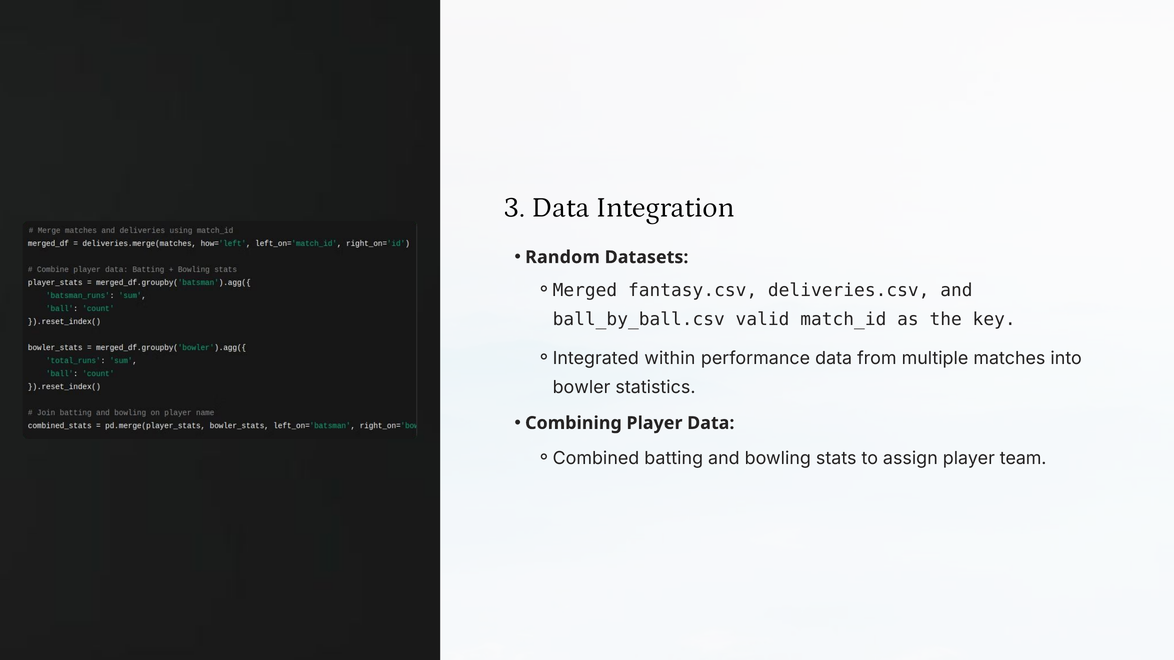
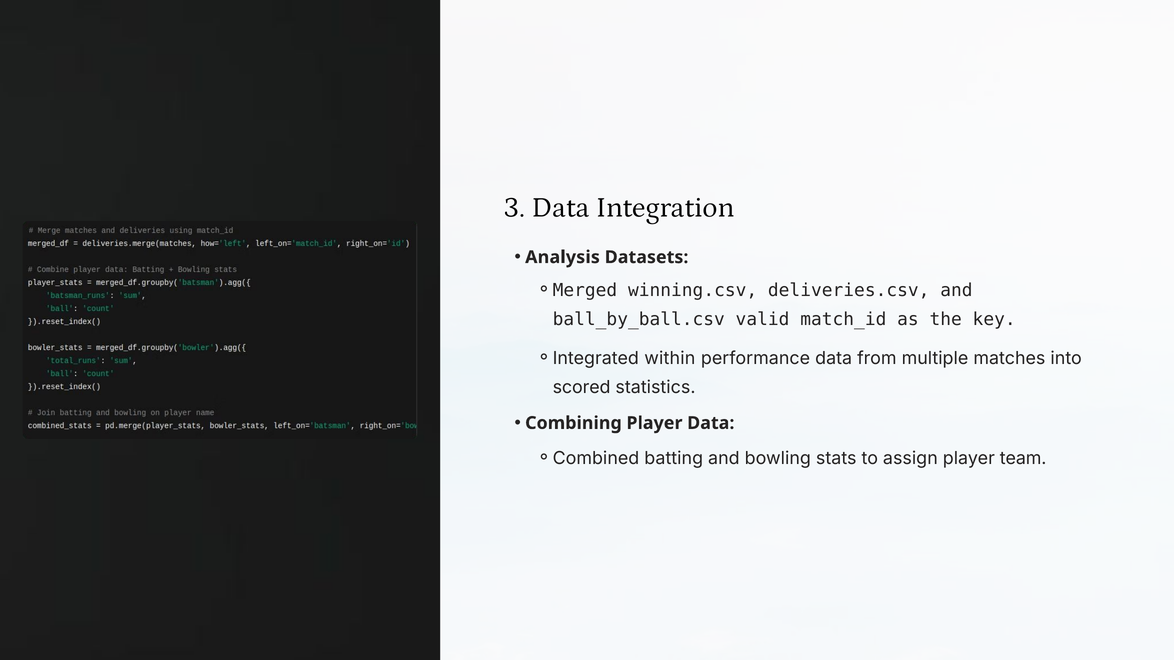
Random: Random -> Analysis (562, 257)
fantasy.csv: fantasy.csv -> winning.csv (693, 291)
bowler: bowler -> scored (582, 388)
